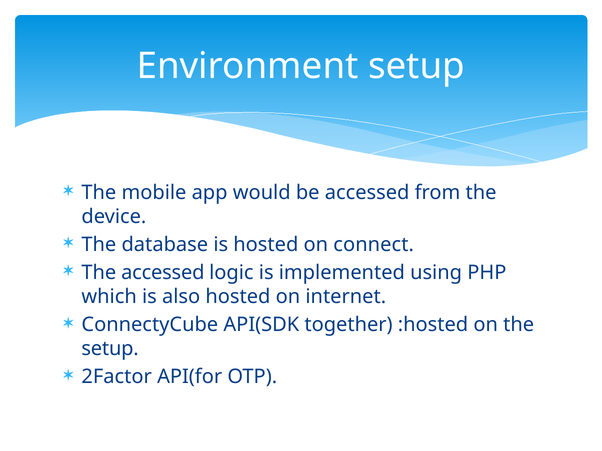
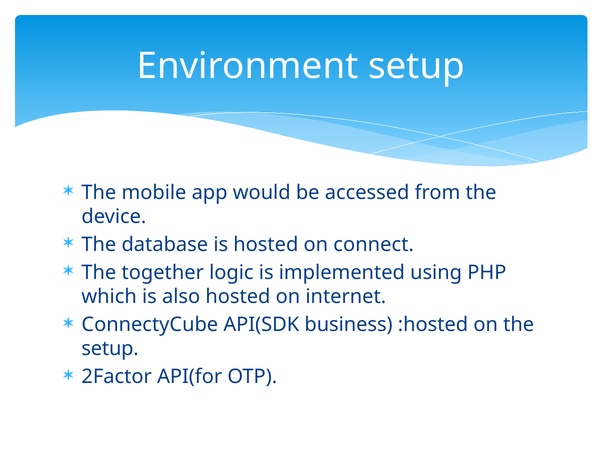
The accessed: accessed -> together (163, 273)
together: together -> business (349, 325)
